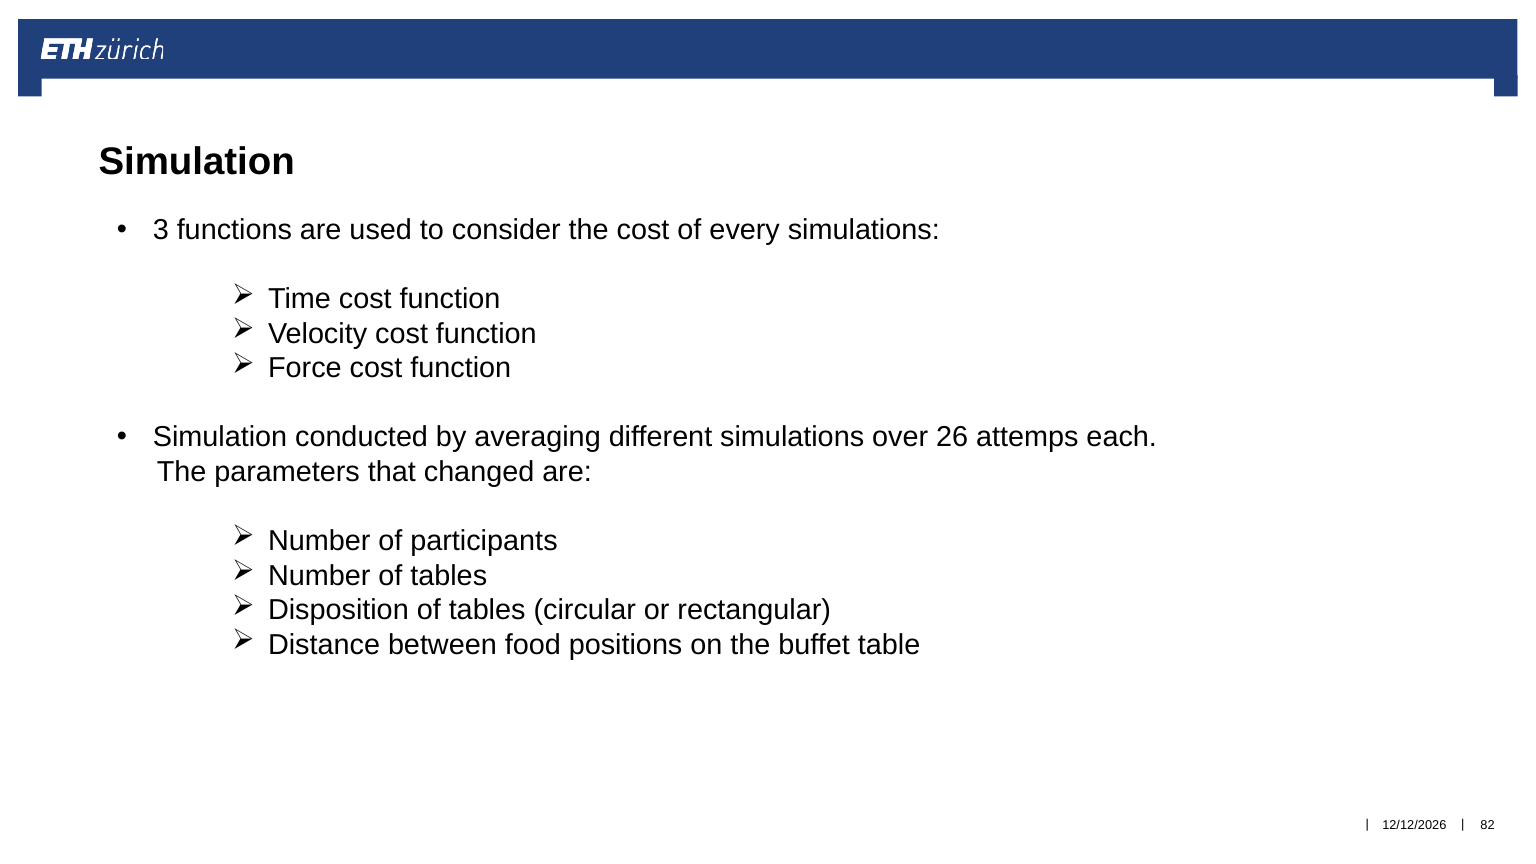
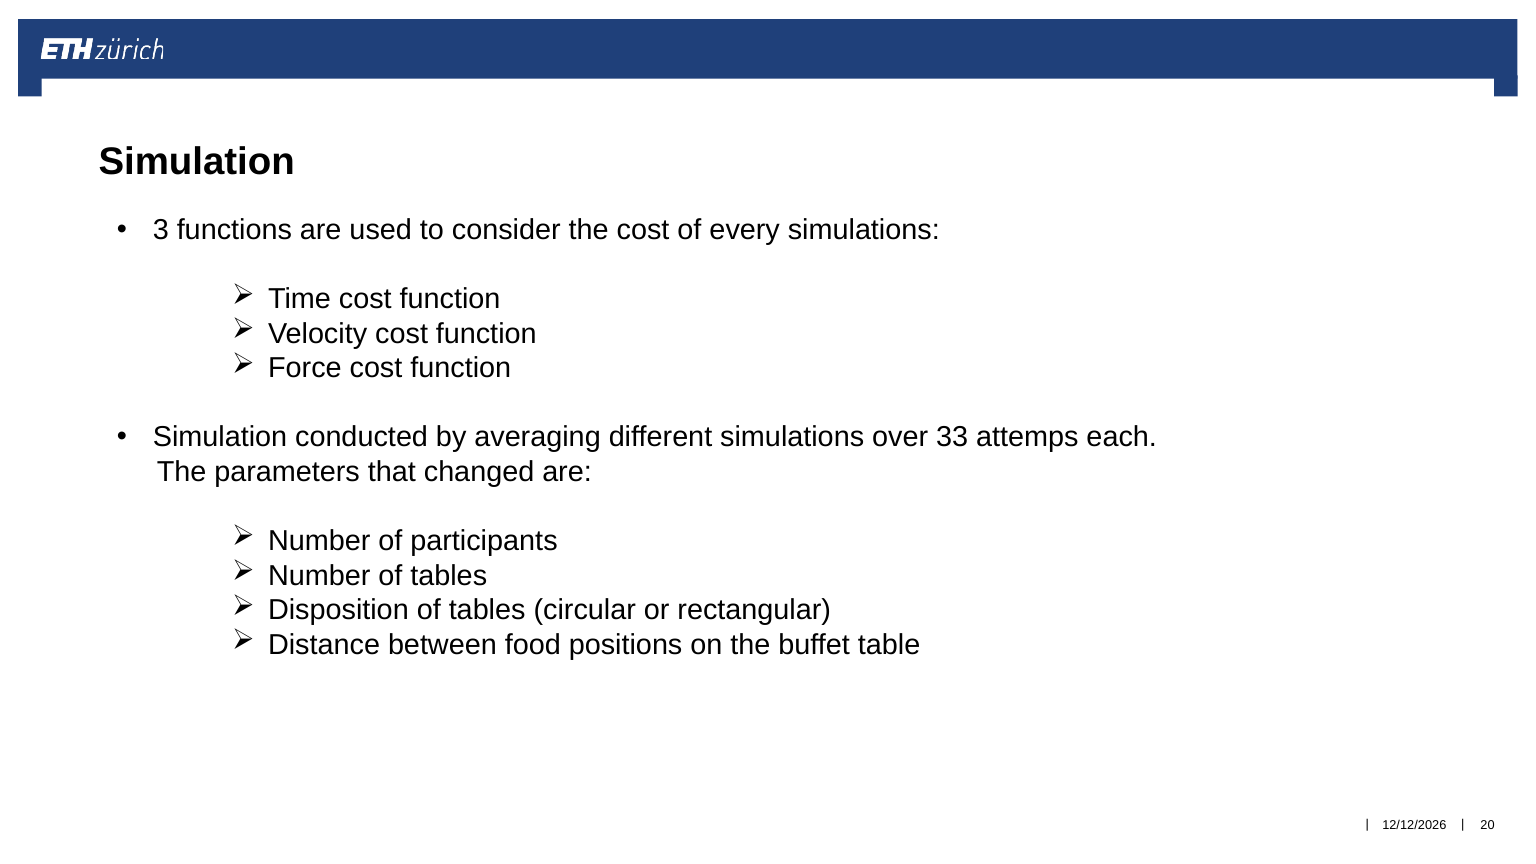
26: 26 -> 33 (952, 438)
82: 82 -> 20 (1488, 826)
